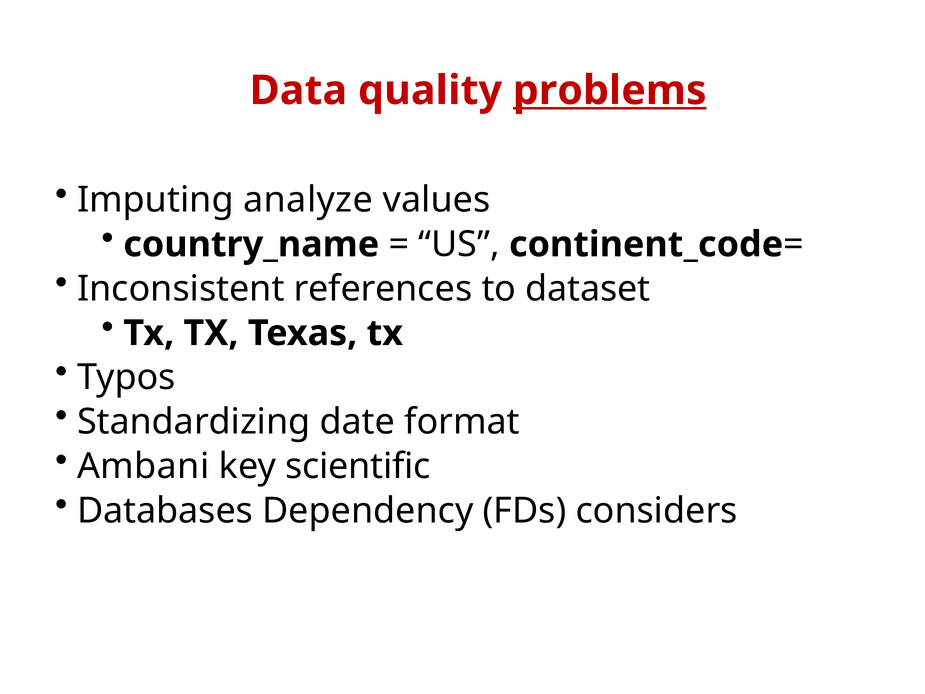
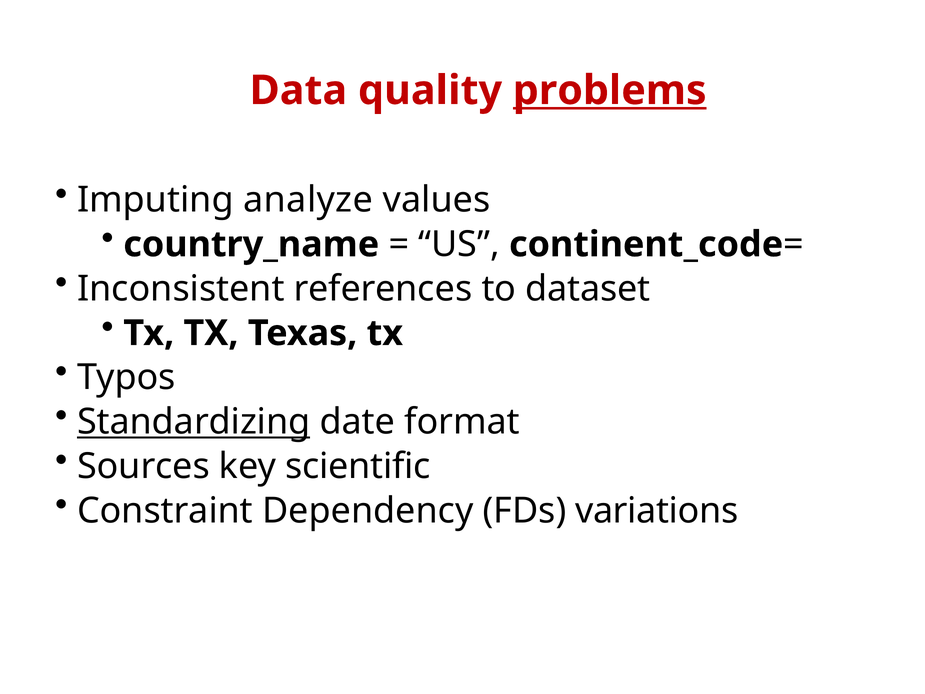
Standardizing underline: none -> present (194, 422)
Ambani: Ambani -> Sources (143, 466)
Databases: Databases -> Constraint (165, 510)
considers: considers -> variations (657, 510)
